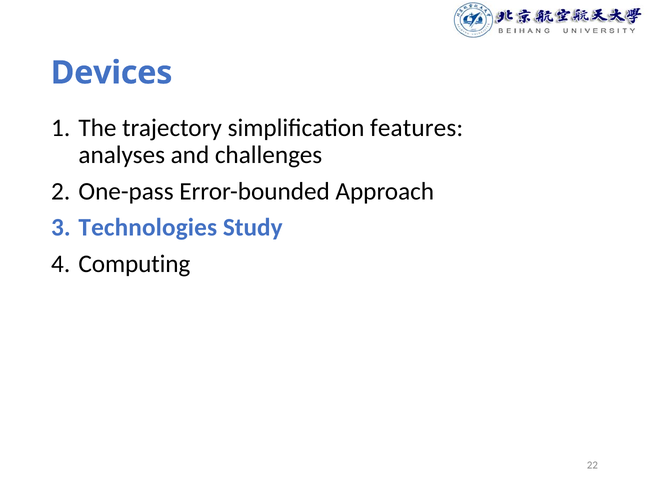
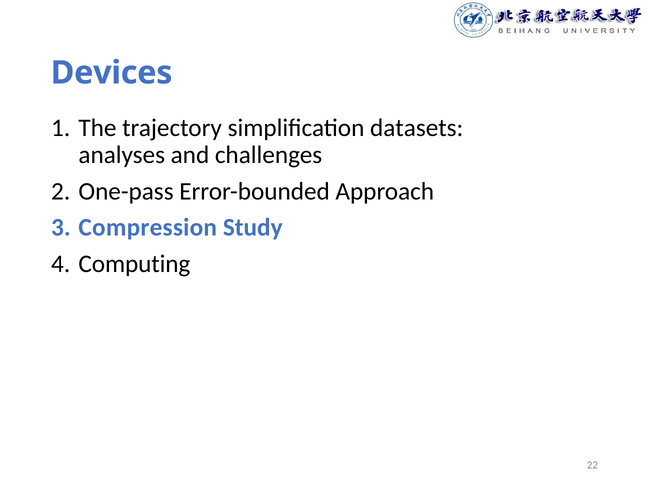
features: features -> datasets (417, 128)
Technologies: Technologies -> Compression (148, 227)
